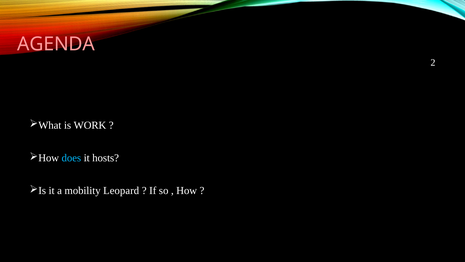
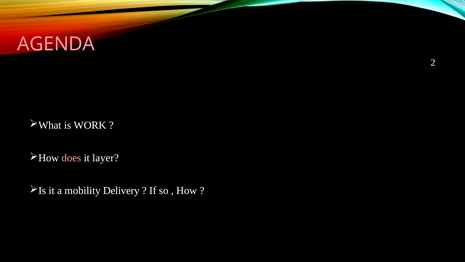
does colour: light blue -> pink (71, 158)
hosts: hosts -> layer (106, 158)
Leopard: Leopard -> Delivery (121, 190)
